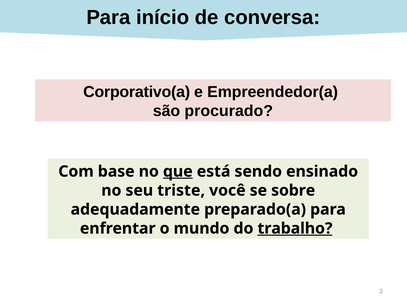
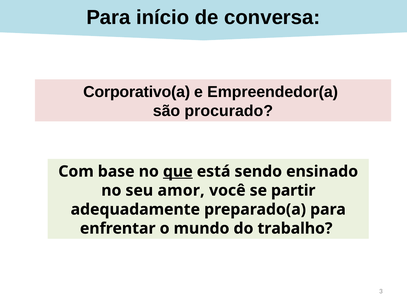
triste: triste -> amor (181, 191)
sobre: sobre -> partir (293, 191)
trabalho underline: present -> none (295, 229)
